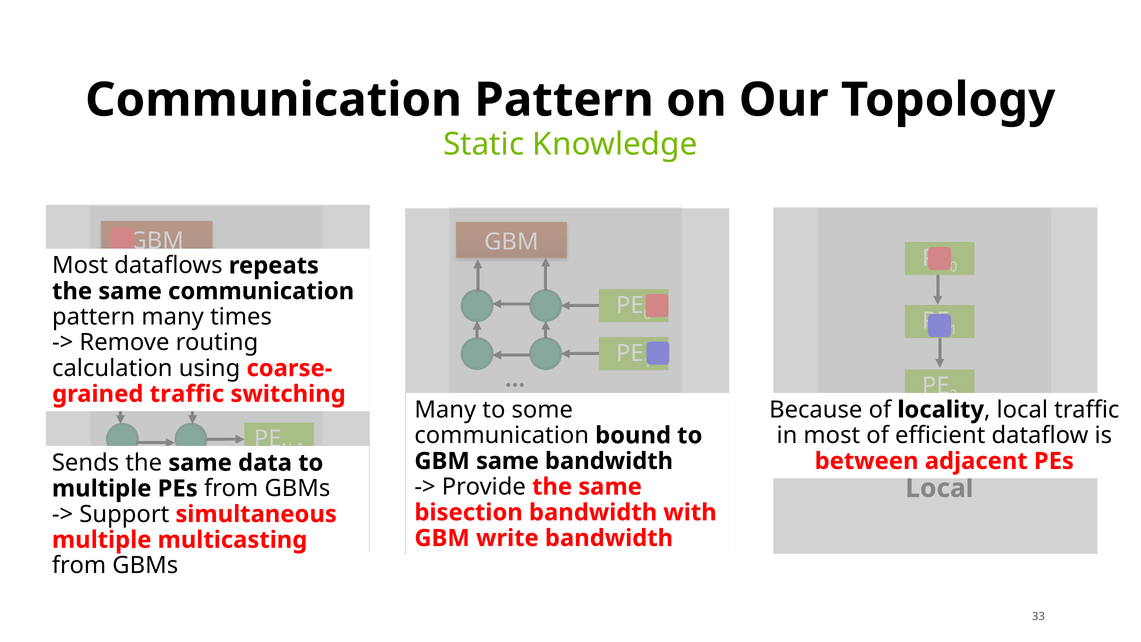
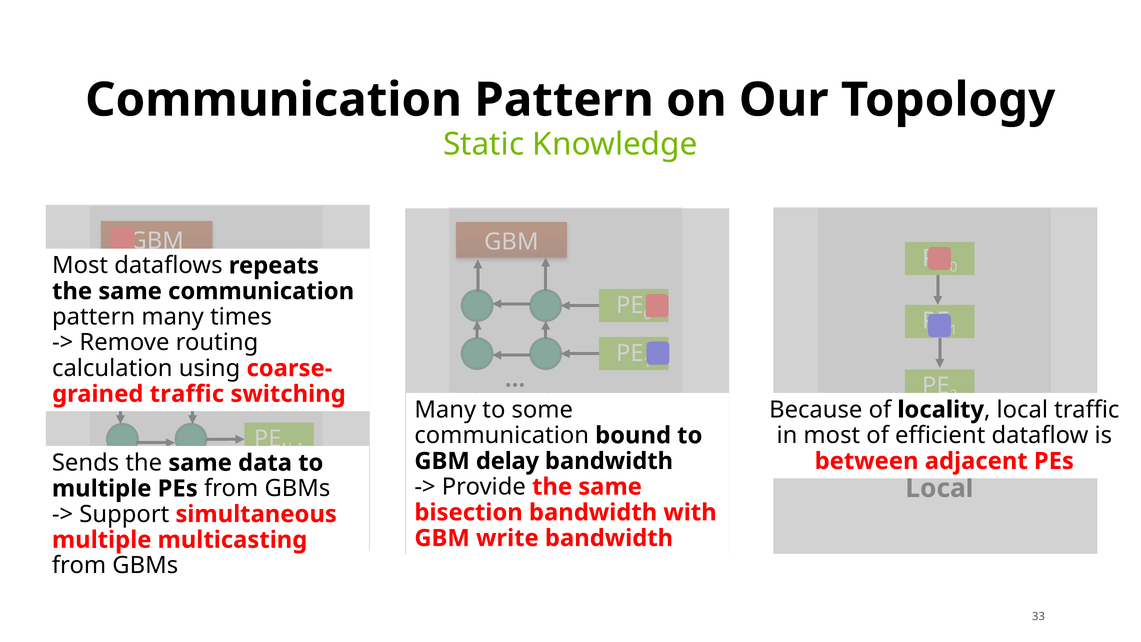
GBM same: same -> delay (507, 461)
